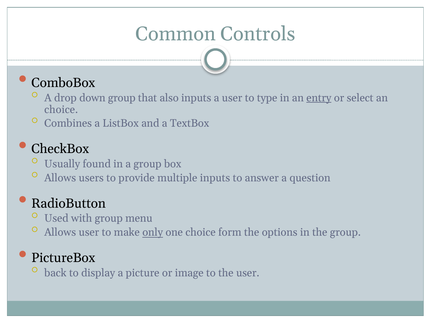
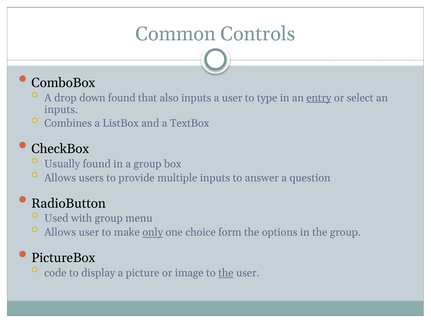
down group: group -> found (122, 98)
choice: choice -> inputs (61, 110)
back: back -> code (55, 273)
the underline: none -> present (226, 273)
